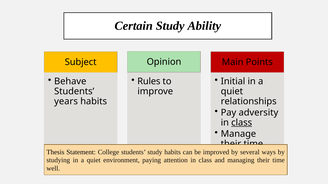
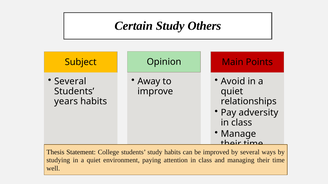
Ability: Ability -> Others (204, 26)
Behave: Behave -> Several (70, 82)
Rules: Rules -> Away (149, 82)
Initial: Initial -> Avoid (233, 82)
class underline: present -> none (242, 123)
